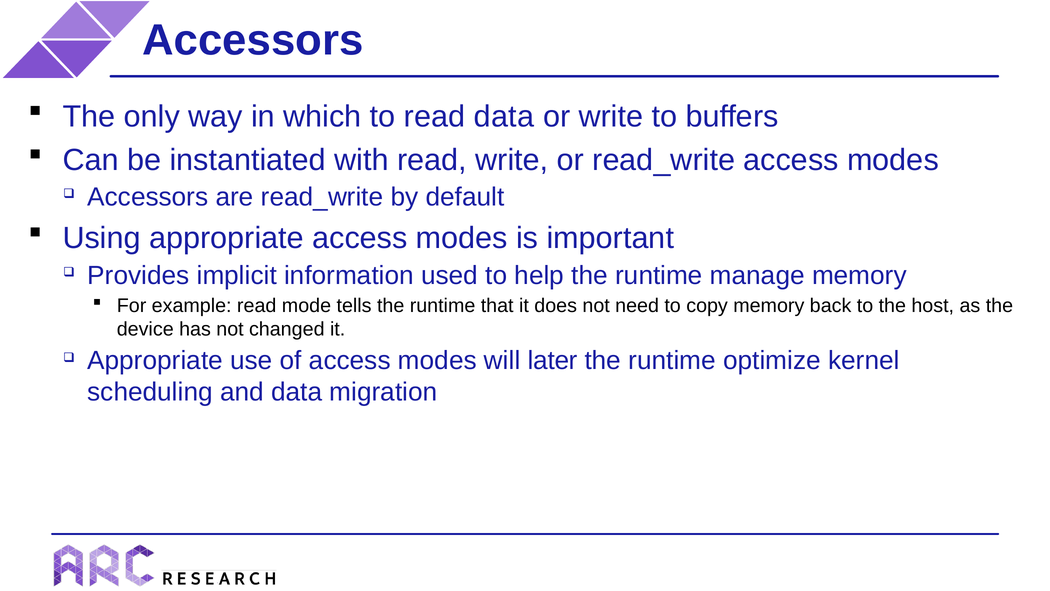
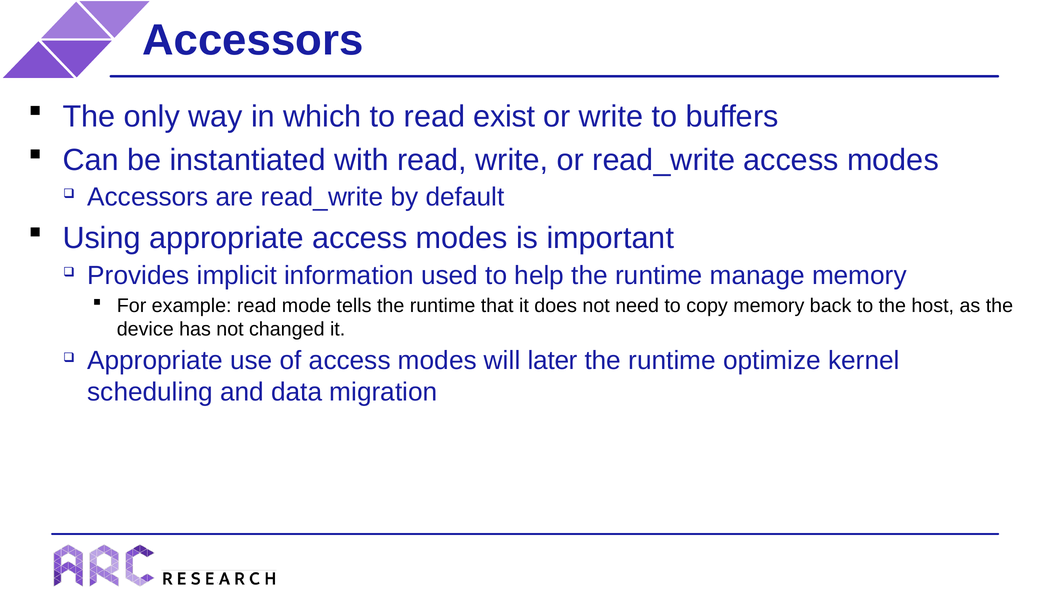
read data: data -> exist (504, 117)
